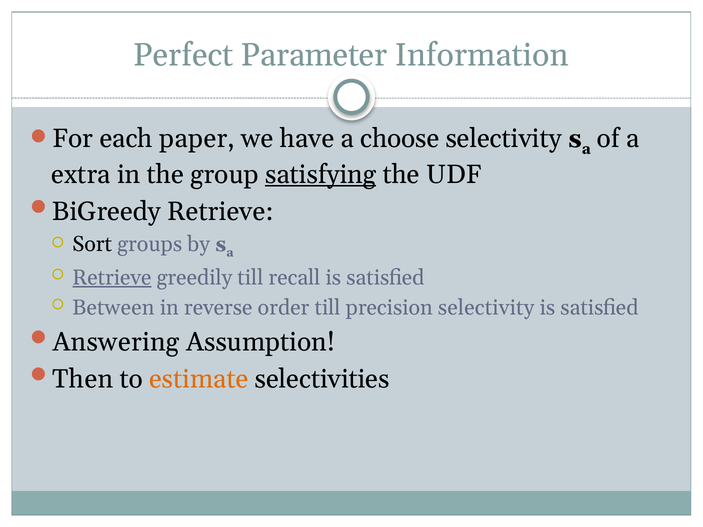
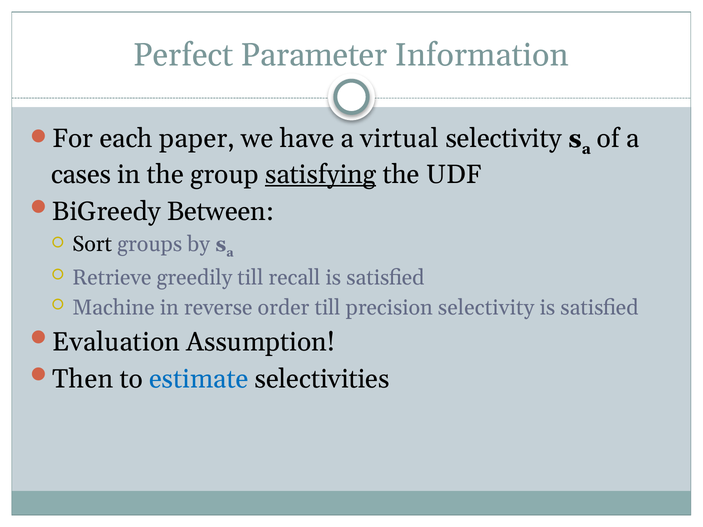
choose: choose -> virtual (400, 139)
extra: extra -> cases (81, 175)
BiGreedy Retrieve: Retrieve -> Between (221, 211)
Retrieve underline: present -> none (112, 278)
Between: Between -> Machine (113, 308)
Answering: Answering -> Evaluation (116, 342)
estimate colour: orange -> blue (199, 379)
